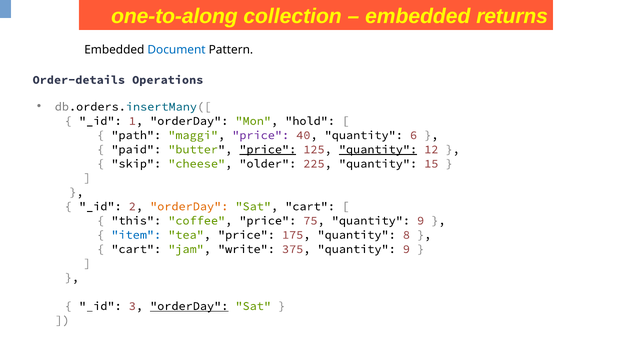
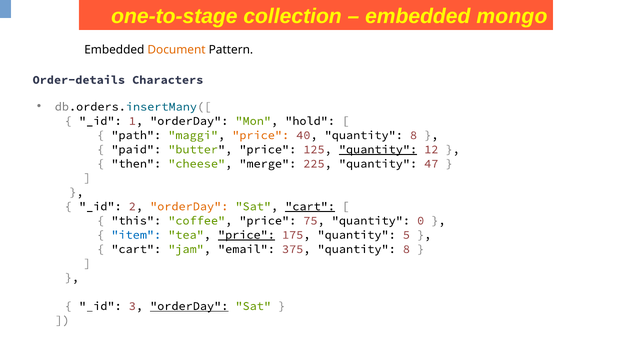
one-to-along: one-to-along -> one-to-stage (174, 16)
returns: returns -> mongo (512, 16)
Document colour: blue -> orange (177, 50)
Operations: Operations -> Characters (168, 80)
price colour: purple -> orange (261, 135)
40 quantity 6: 6 -> 8 (414, 135)
price underline: present -> none (268, 149)
skip: skip -> then (136, 163)
older: older -> merge (268, 163)
15: 15 -> 47 (431, 163)
cart underline: none -> present (310, 206)
75 quantity 9: 9 -> 0 (421, 220)
price underline: none -> present (246, 234)
8: 8 -> 5 (406, 234)
write: write -> email (246, 249)
375 quantity 9: 9 -> 8 (406, 249)
